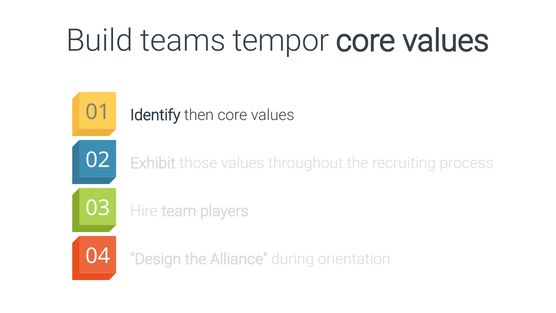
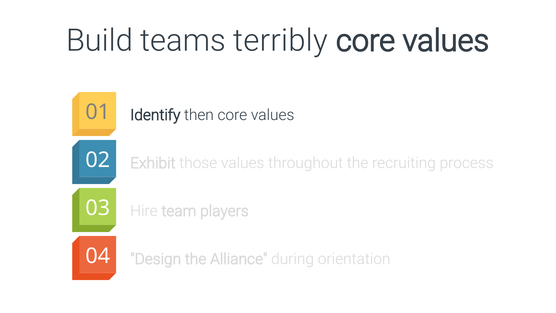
tempor: tempor -> terribly (281, 41)
